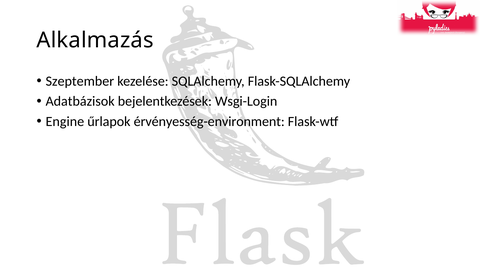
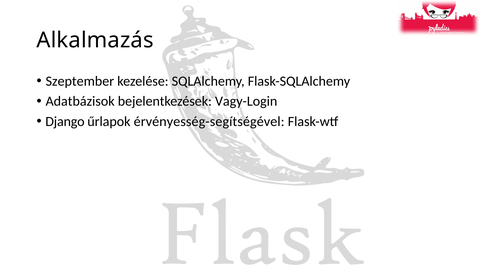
Wsgi-Login: Wsgi-Login -> Vagy-Login (246, 101)
Engine: Engine -> Django (65, 121)
érvényesség-environment: érvényesség-environment -> érvényesség-segítségével (209, 121)
